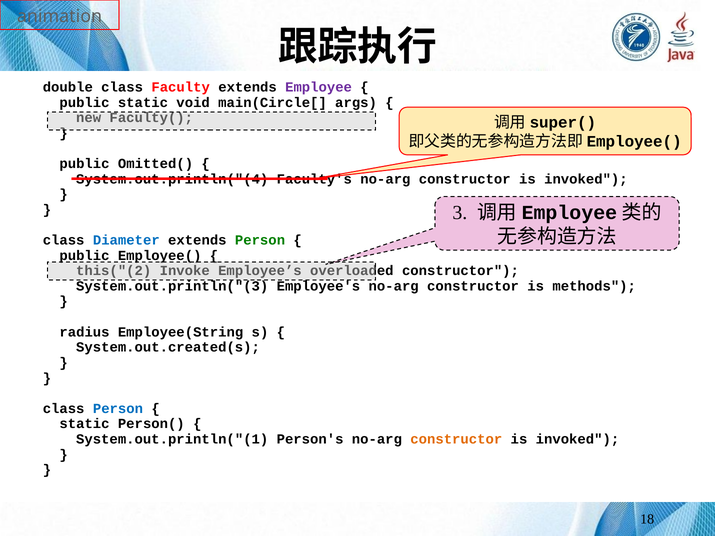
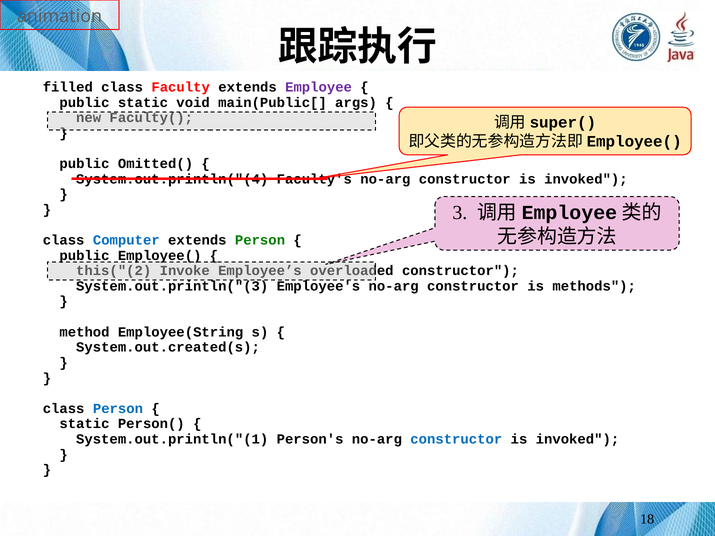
double: double -> filled (68, 87)
main(Circle[: main(Circle[ -> main(Public[ (273, 102)
Diameter: Diameter -> Computer (126, 240)
radius: radius -> method (85, 332)
constructor colour: orange -> blue (456, 439)
